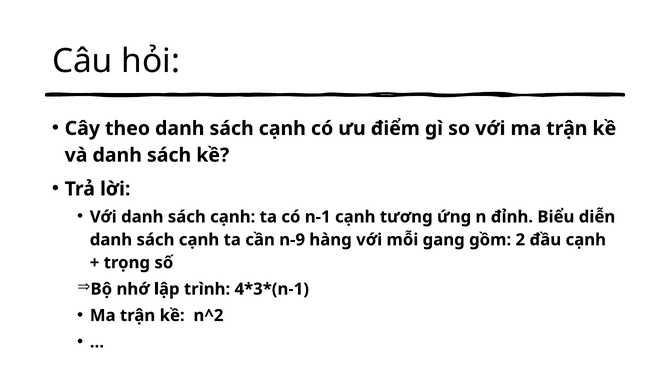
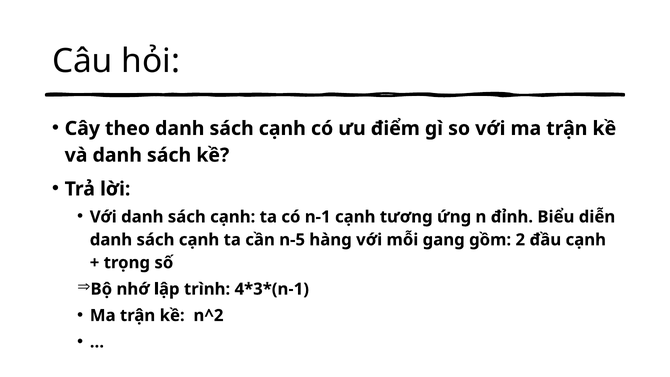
n-9: n-9 -> n-5 (292, 240)
